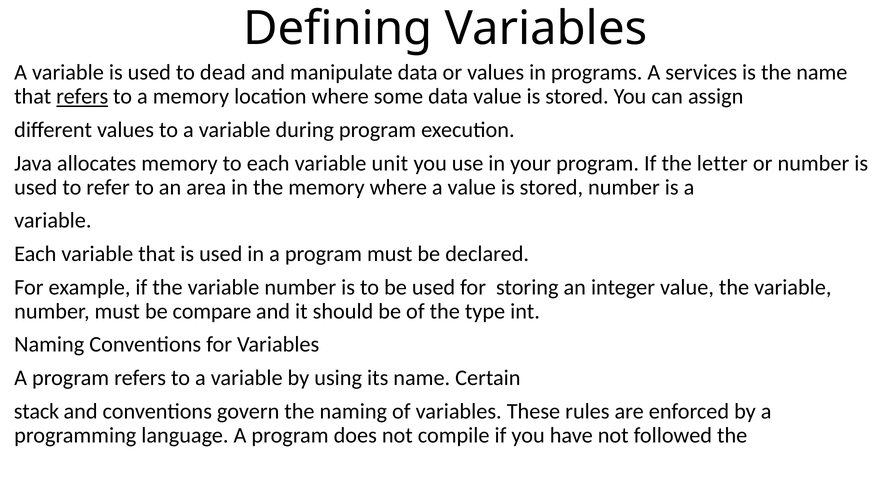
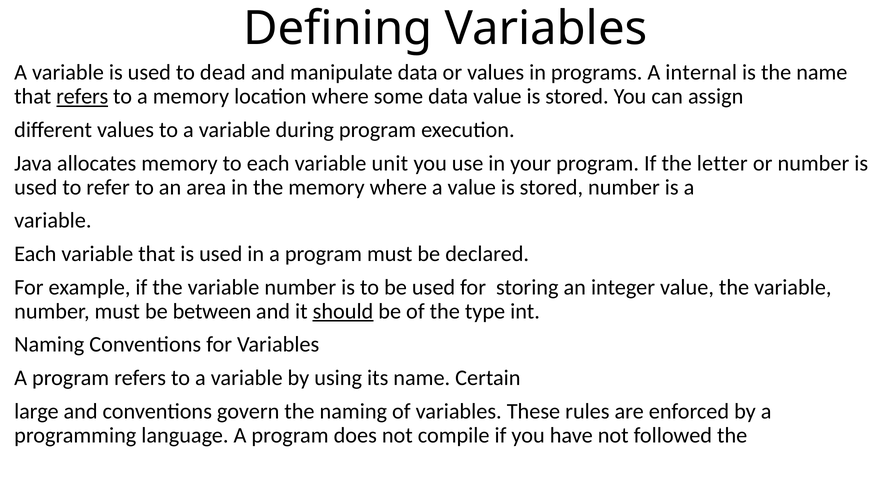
services: services -> internal (701, 73)
compare: compare -> between (212, 311)
should underline: none -> present (343, 311)
stack: stack -> large (36, 411)
